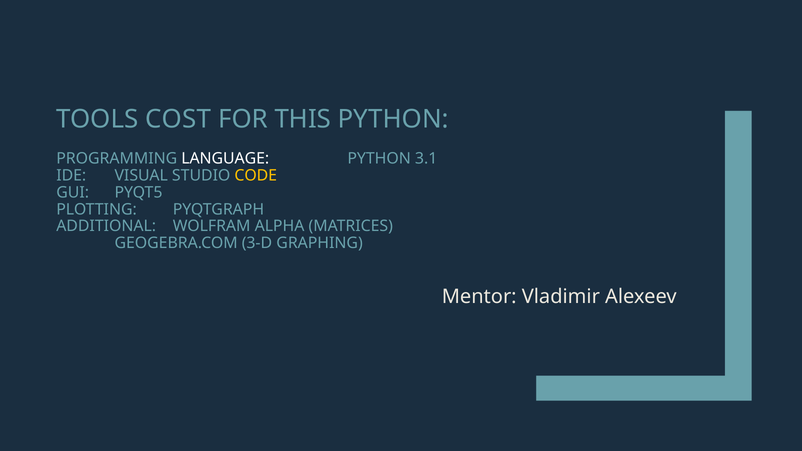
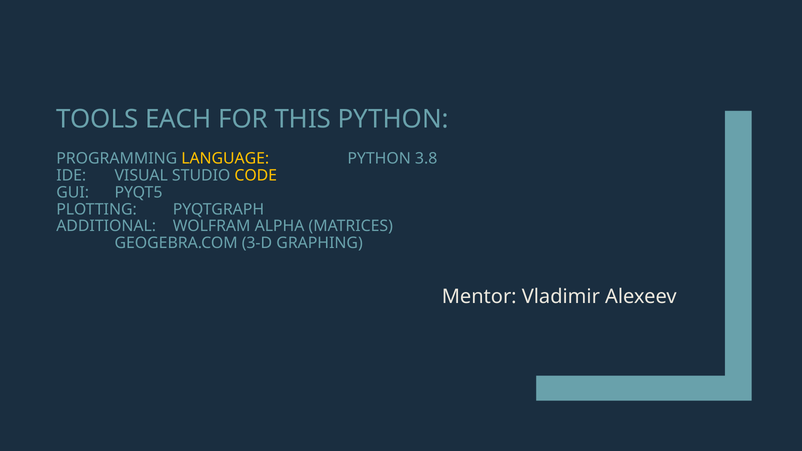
COST: COST -> EACH (178, 119)
LANGUAGE colour: white -> yellow (225, 158)
3.1: 3.1 -> 3.8 (426, 158)
